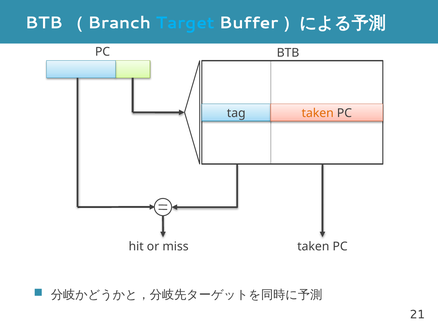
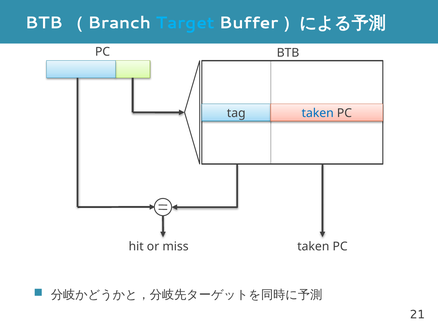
taken colour: orange -> blue (318, 113)
